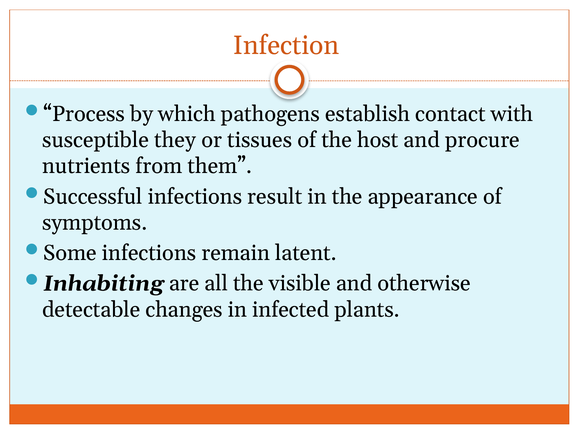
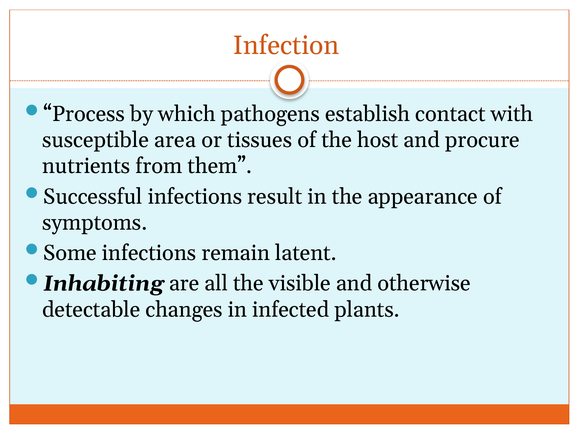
they: they -> area (175, 140)
